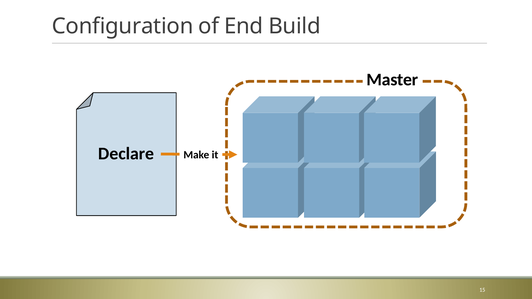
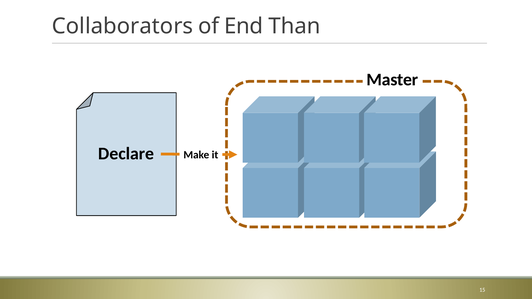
Configuration: Configuration -> Collaborators (123, 26)
Build: Build -> Than (294, 26)
